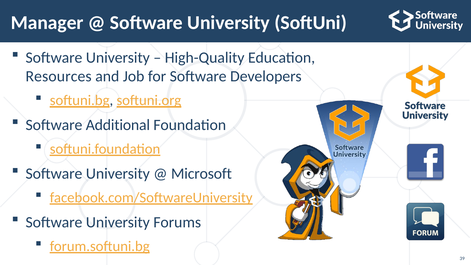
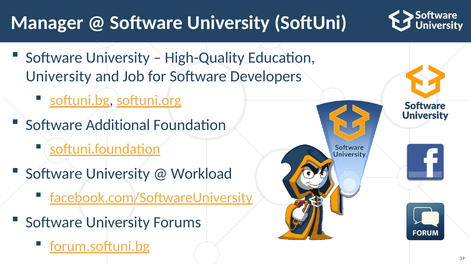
Resources: Resources -> University (59, 76)
Microsoft: Microsoft -> Workload (201, 174)
